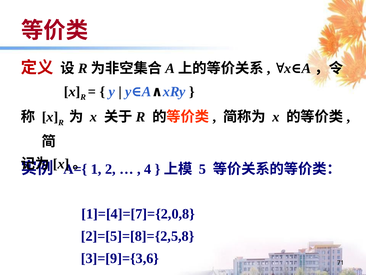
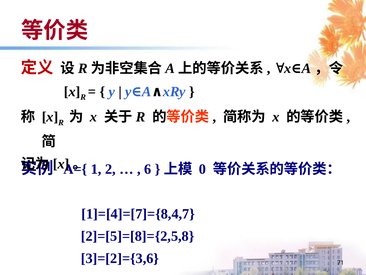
4: 4 -> 6 (148, 169)
5: 5 -> 0 (202, 169)
1]=[4]=[7]={2,0,8: 1]=[4]=[7]={2,0,8 -> 1]=[4]=[7]={8,4,7 (138, 214)
3]=[9]={3,6: 3]=[9]={3,6 -> 3]=[2]={3,6 (120, 258)
